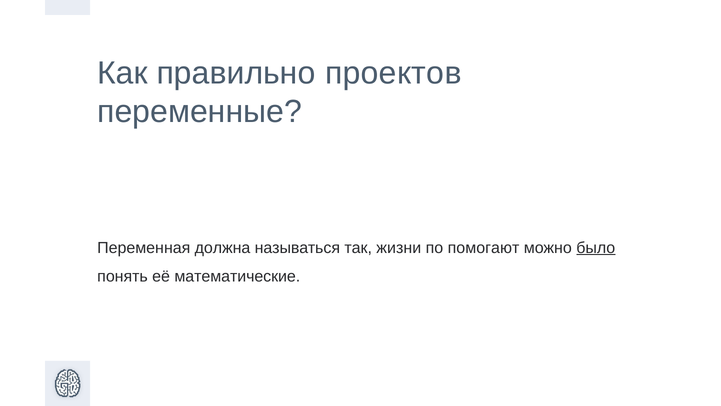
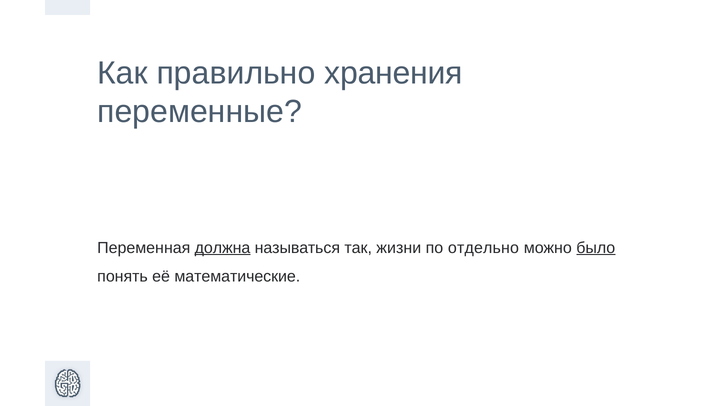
проектов: проектов -> хранения (394, 73)
должна underline: none -> present (223, 247)
помогают: помогают -> отдельно (483, 247)
